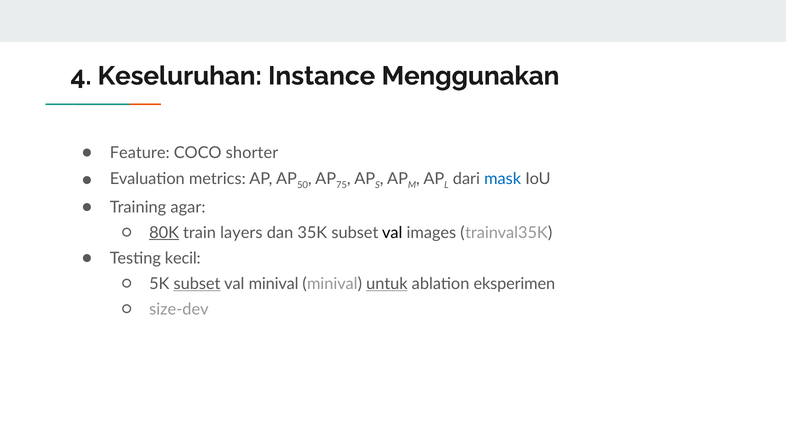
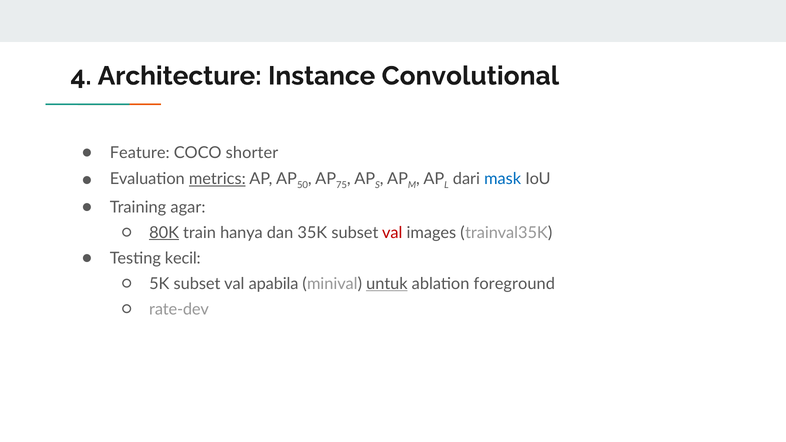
Keseluruhan: Keseluruhan -> Architecture (180, 76)
Menggunakan: Menggunakan -> Convolutional (470, 76)
metrics underline: none -> present (217, 179)
layers: layers -> hanya (241, 233)
val colour: black -> red (392, 233)
subset underline: present -> none (197, 284)
val minival: minival -> apabila (274, 284)
eksperimen: eksperimen -> foreground (514, 284)
size-dev: size-dev -> rate-dev (179, 309)
